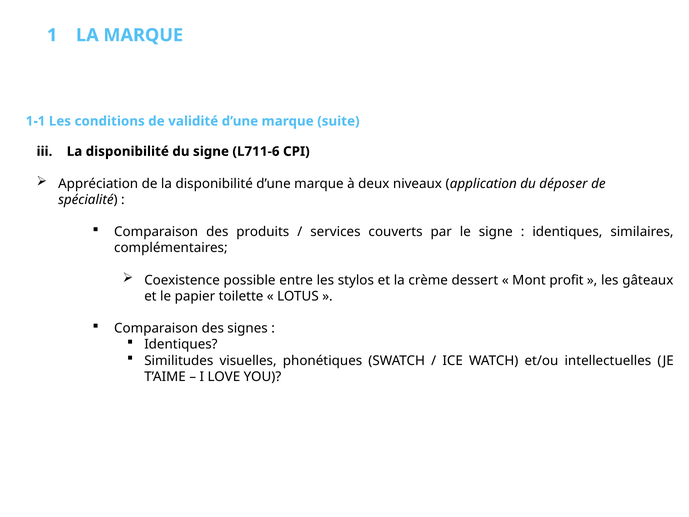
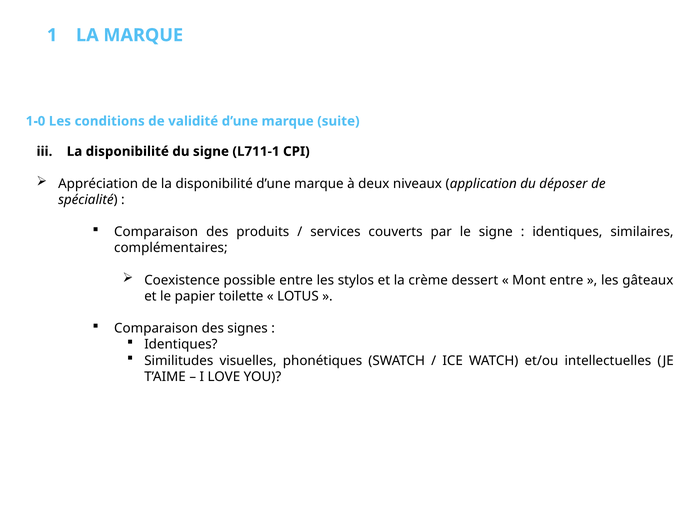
1-1: 1-1 -> 1-0 (36, 121)
L711-6: L711-6 -> L711-1 (256, 151)
Mont profit: profit -> entre (566, 280)
